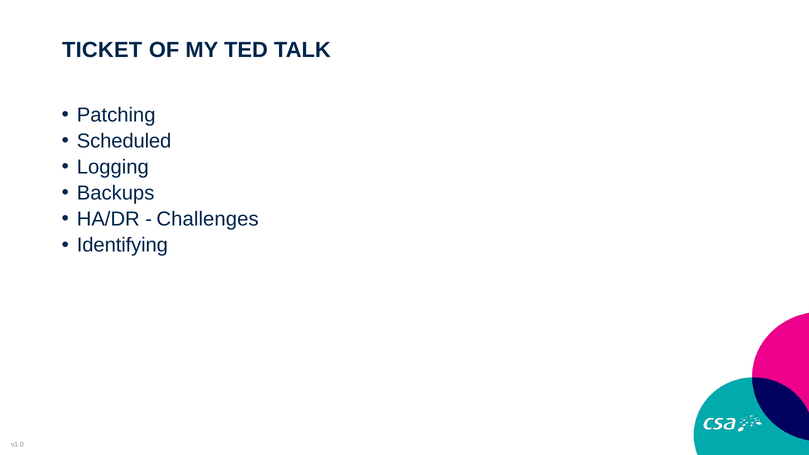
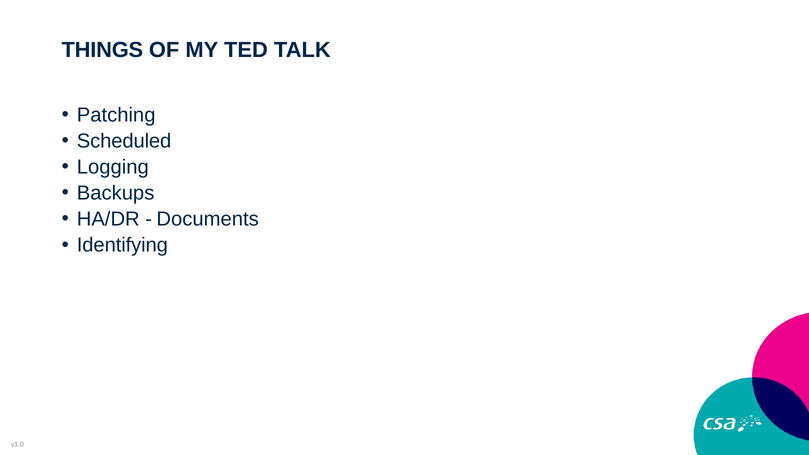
TICKET: TICKET -> THINGS (102, 50)
Challenges: Challenges -> Documents (208, 219)
